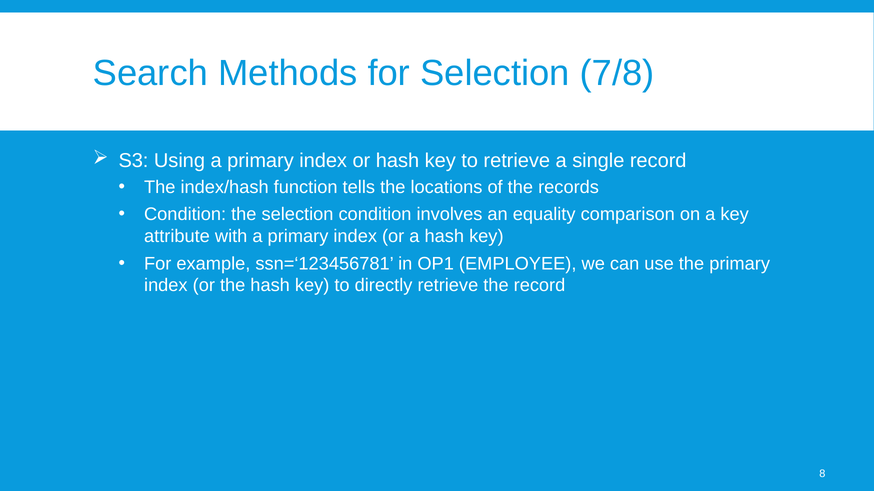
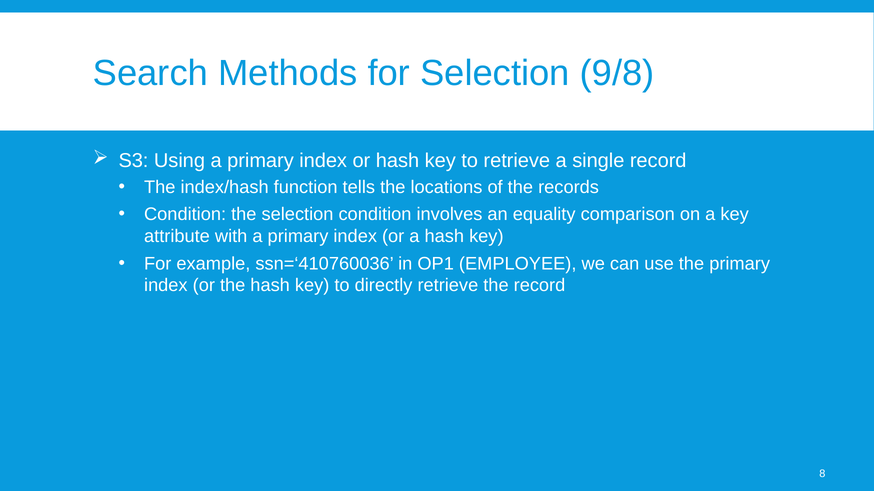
7/8: 7/8 -> 9/8 (617, 74)
ssn=‘123456781: ssn=‘123456781 -> ssn=‘410760036 (325, 264)
